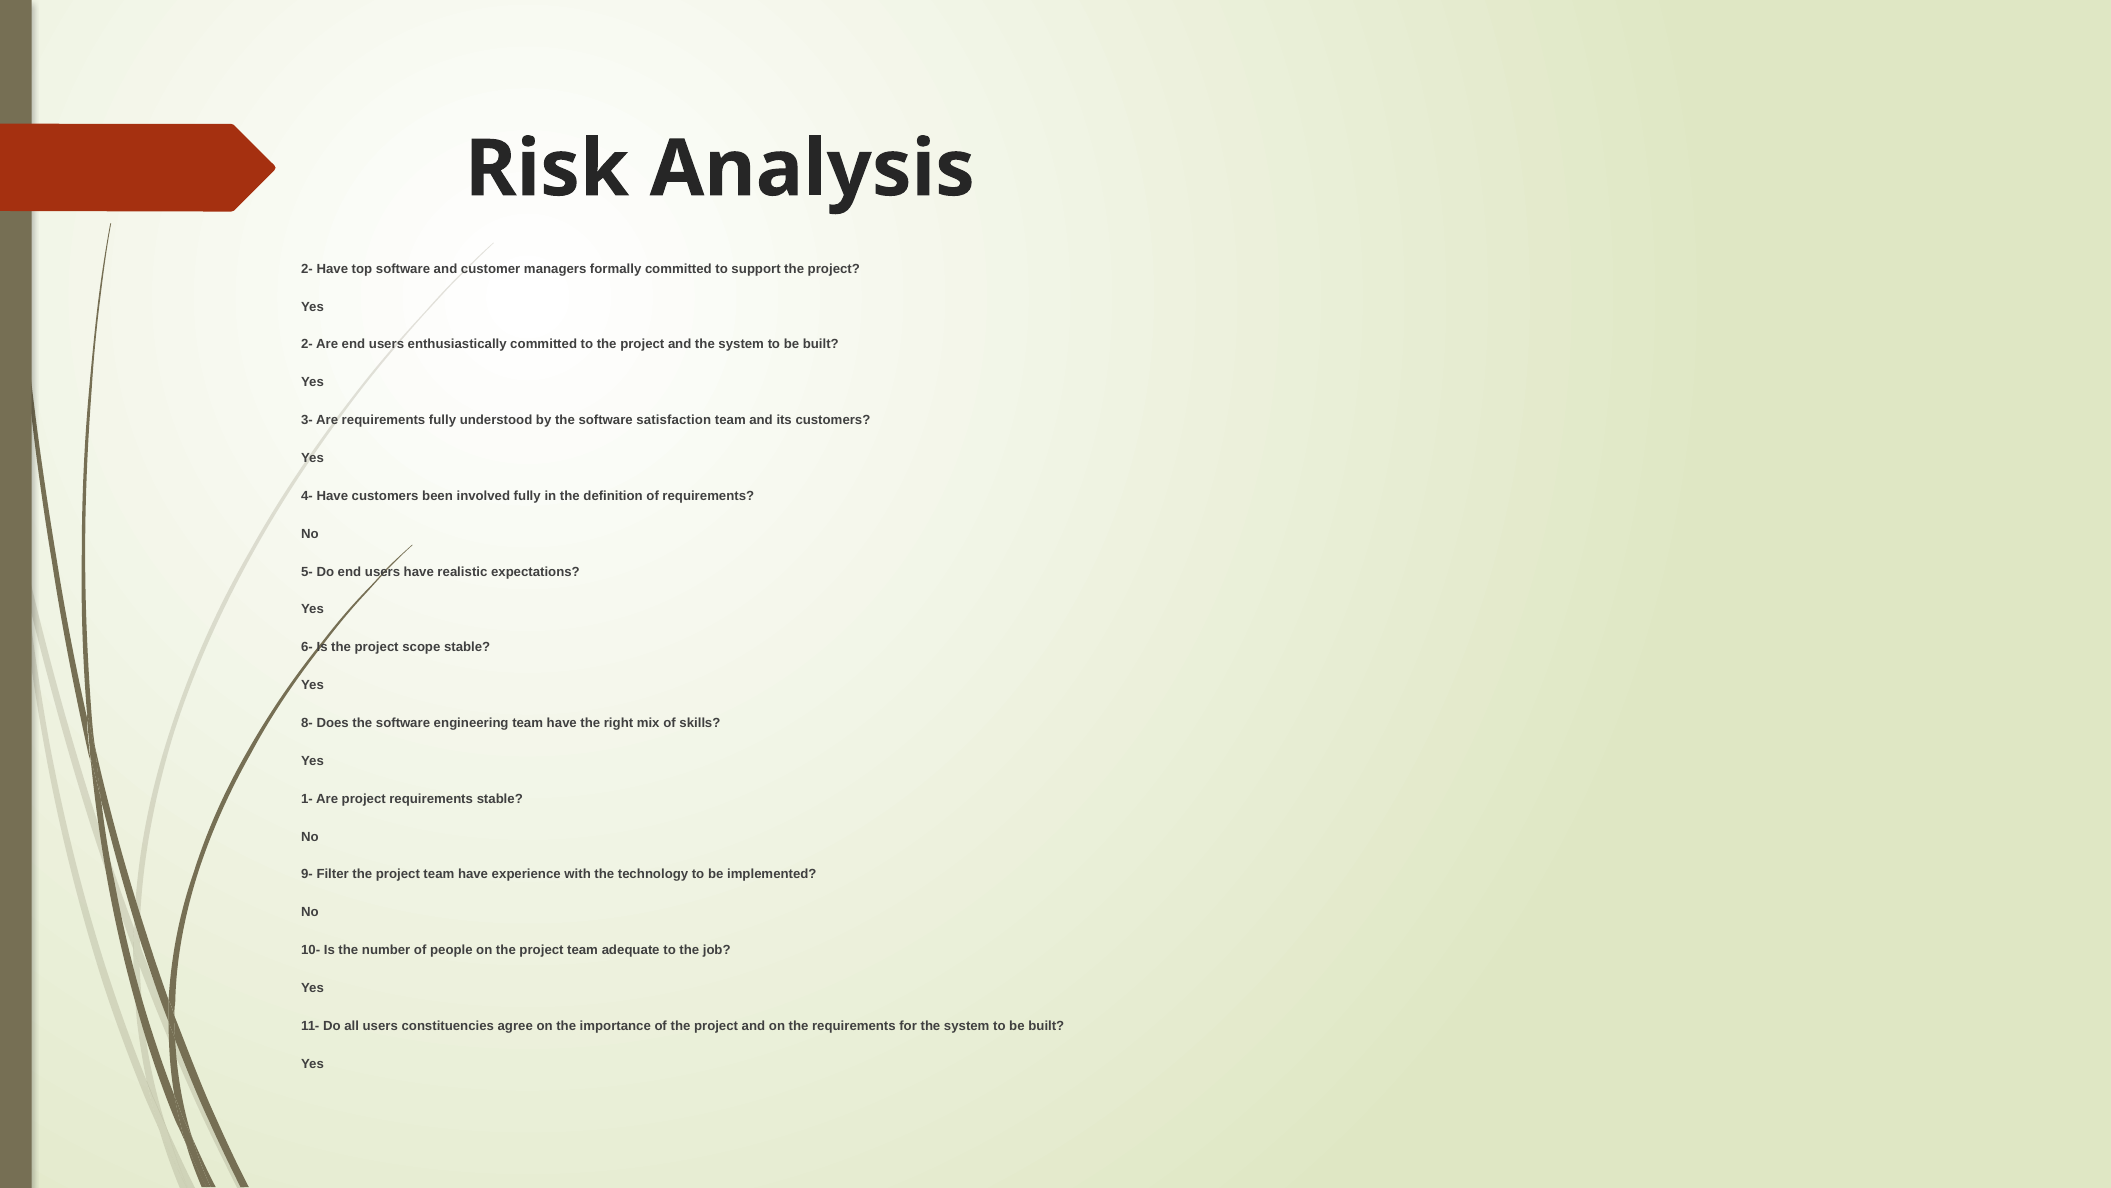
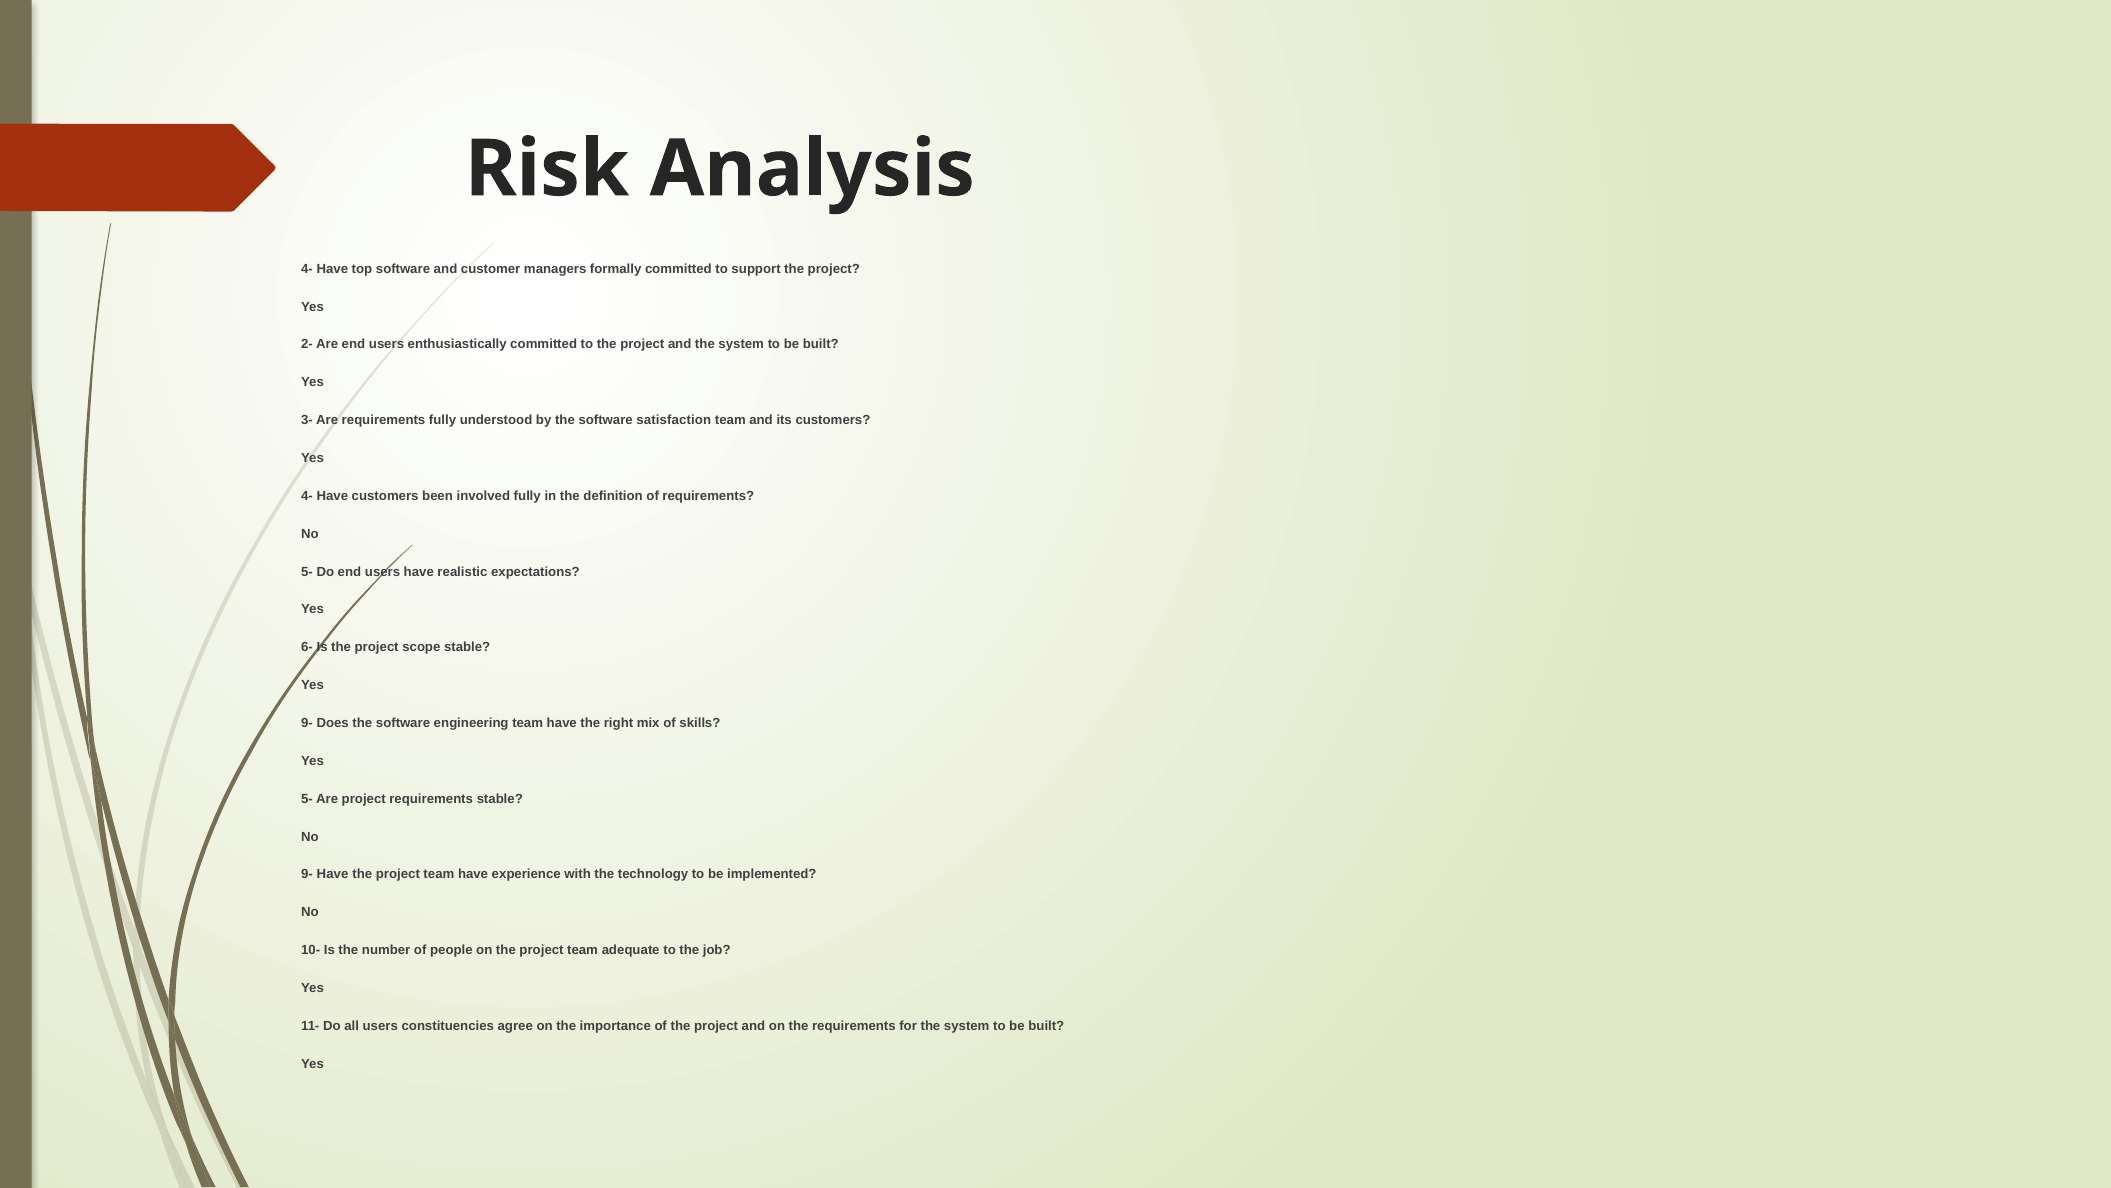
2-: 2- -> 4- (307, 269)
8-: 8- -> 9- (307, 723)
1-: 1- -> 5- (307, 798)
9- Filter: Filter -> Have (333, 874)
